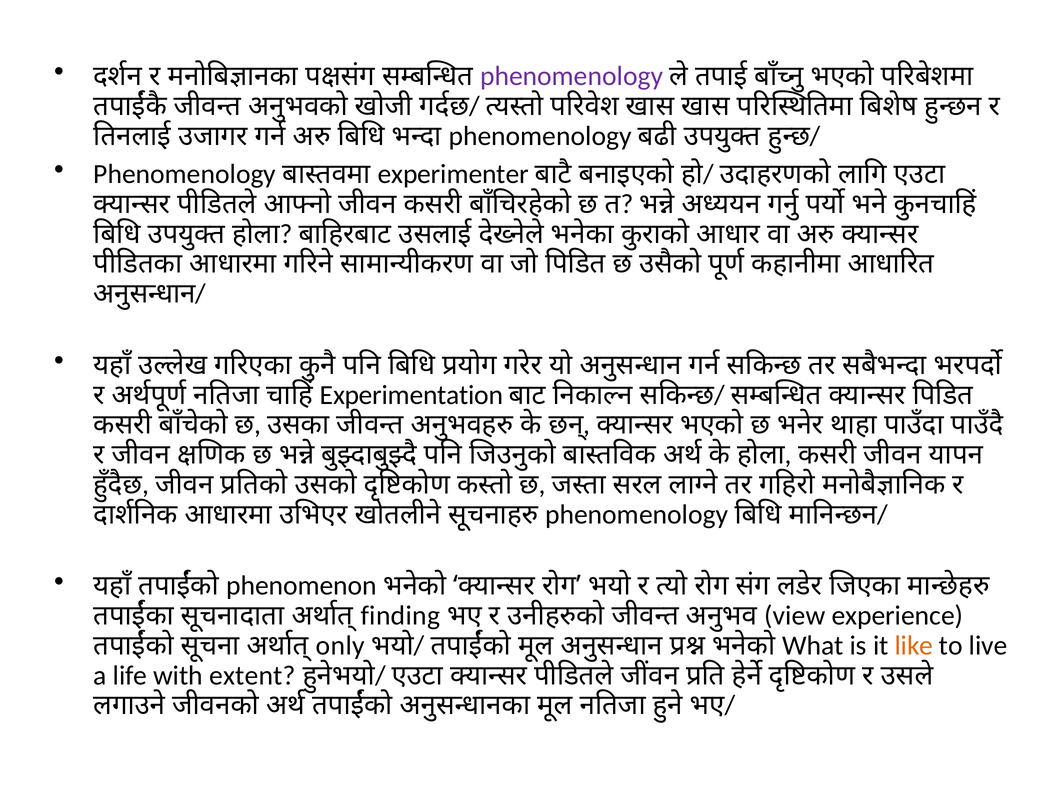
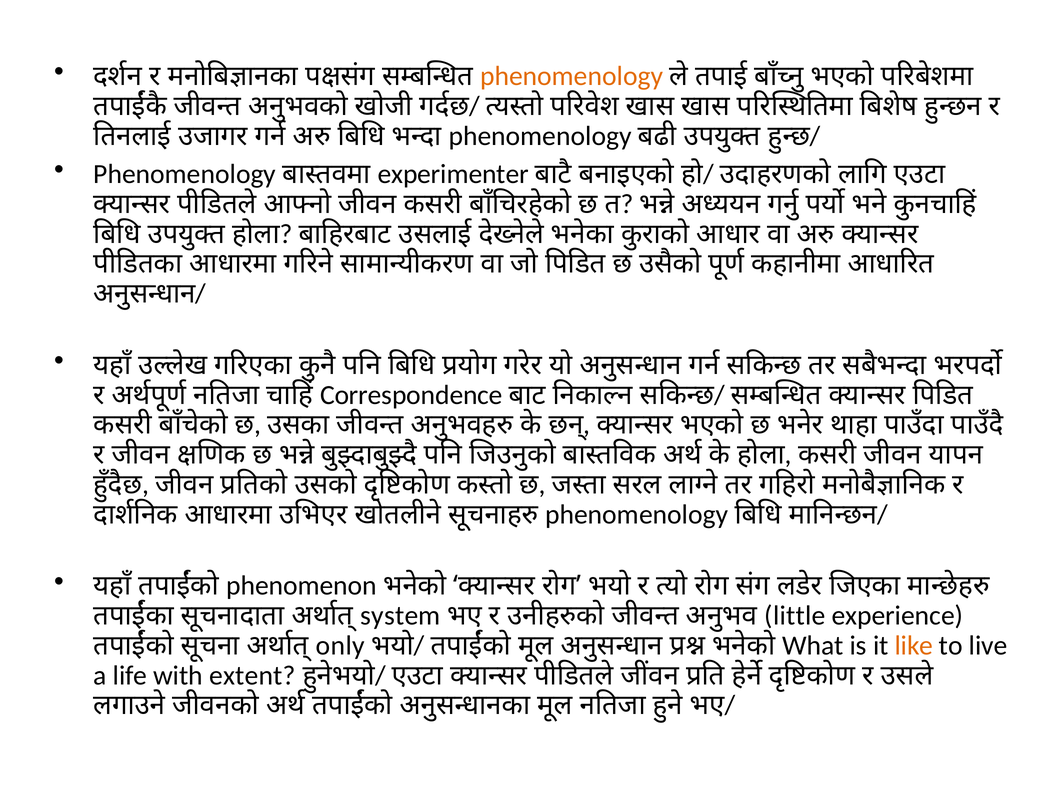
phenomenology colour: purple -> orange (572, 76)
Experimentation: Experimentation -> Correspondence (411, 395)
finding: finding -> system (400, 616)
view: view -> little (795, 616)
